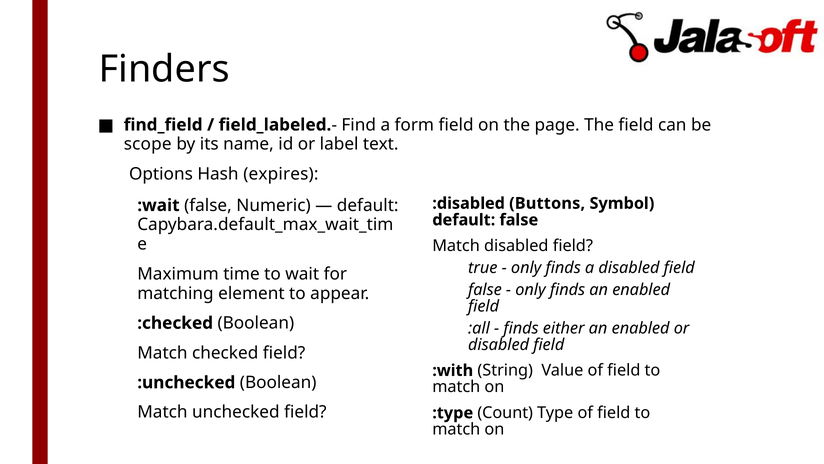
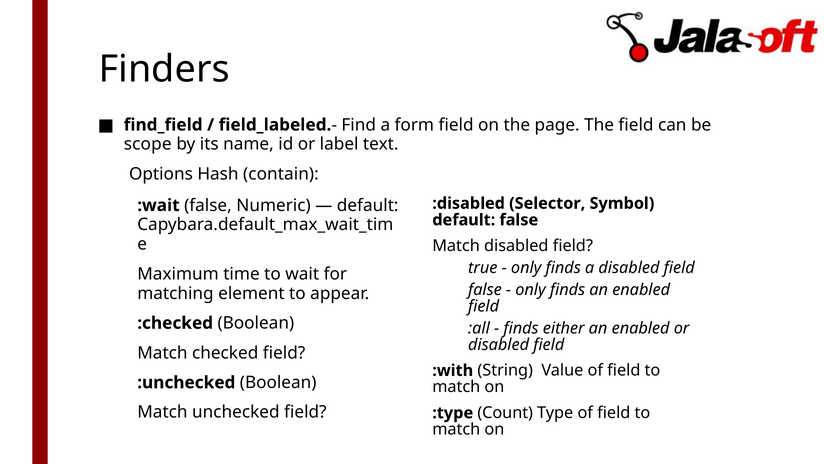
expires: expires -> contain (281, 174)
Buttons: Buttons -> Selector (547, 203)
